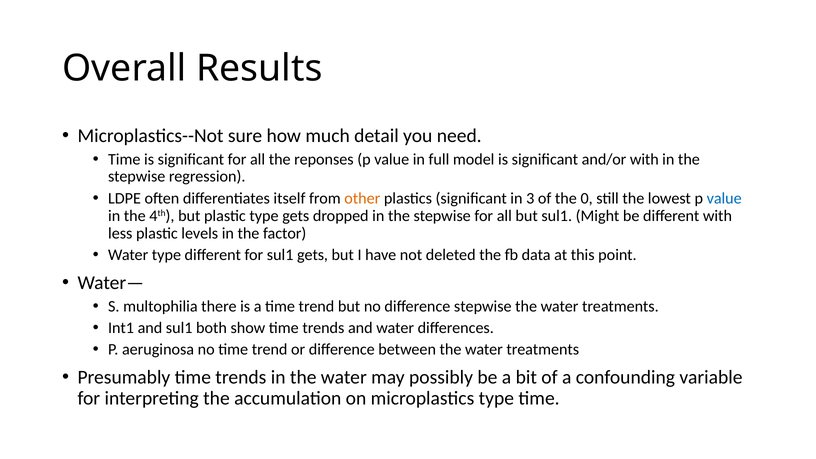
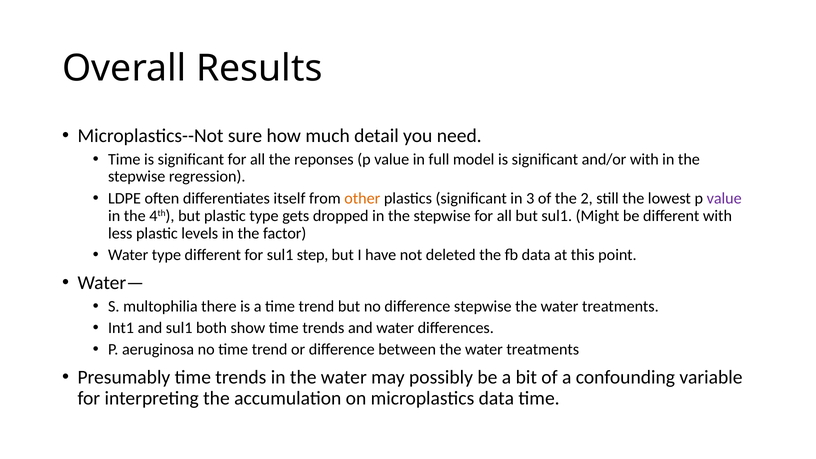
0: 0 -> 2 (587, 198)
value colour: blue -> purple (724, 198)
sul1 gets: gets -> step (313, 255)
microplastics type: type -> data (496, 398)
